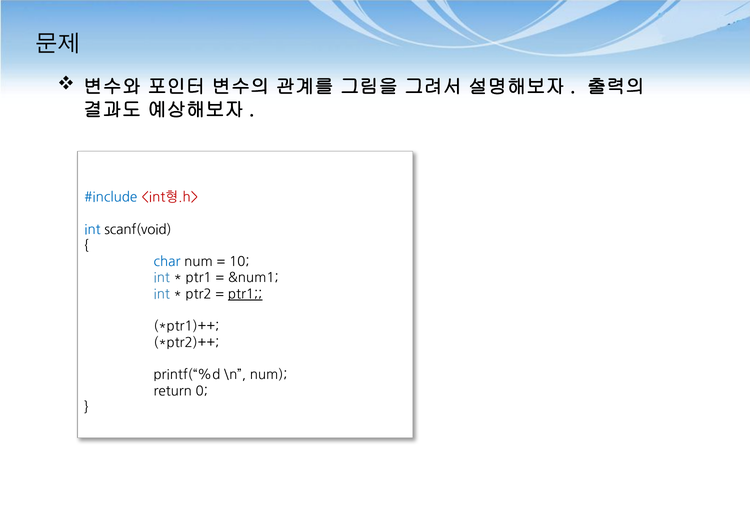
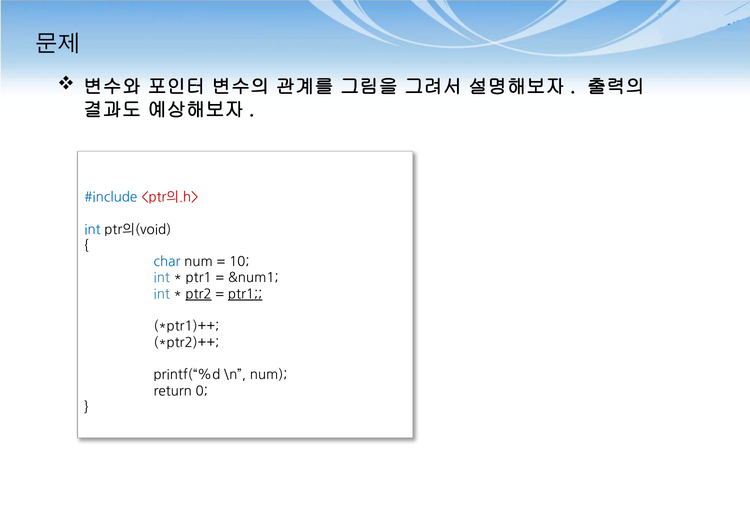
<int형.h>: <int형.h> -> <ptr의.h> (170, 197)
scanf(void: scanf(void -> ptr의(void (138, 230)
ptr2 underline: none -> present (199, 294)
